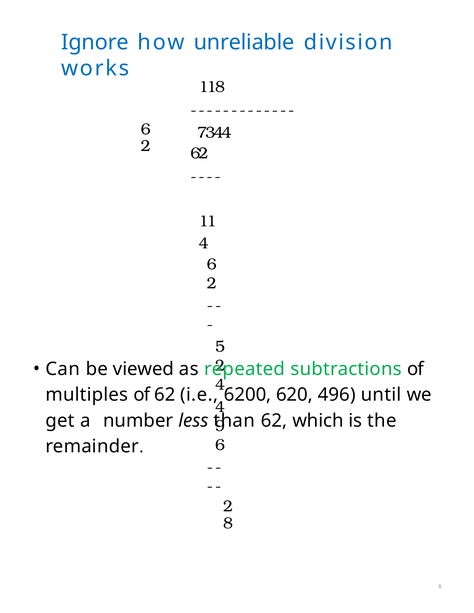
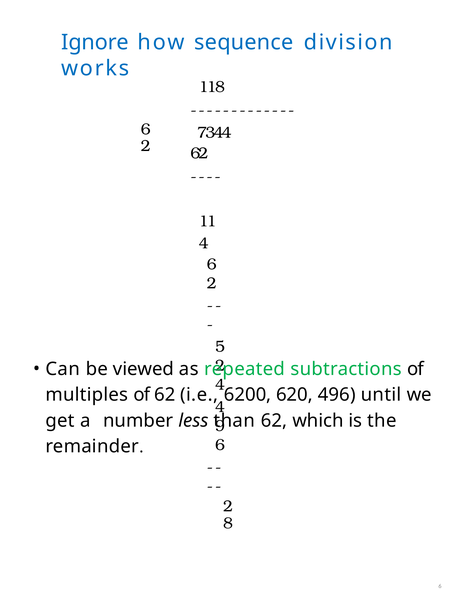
unreliable: unreliable -> sequence (244, 42)
